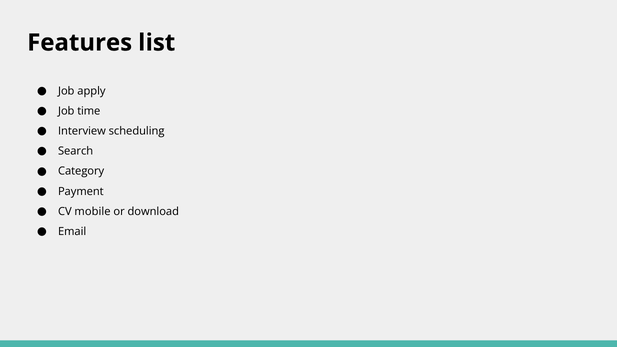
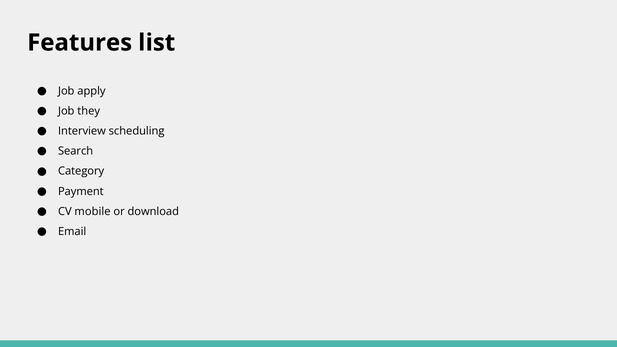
time: time -> they (89, 111)
